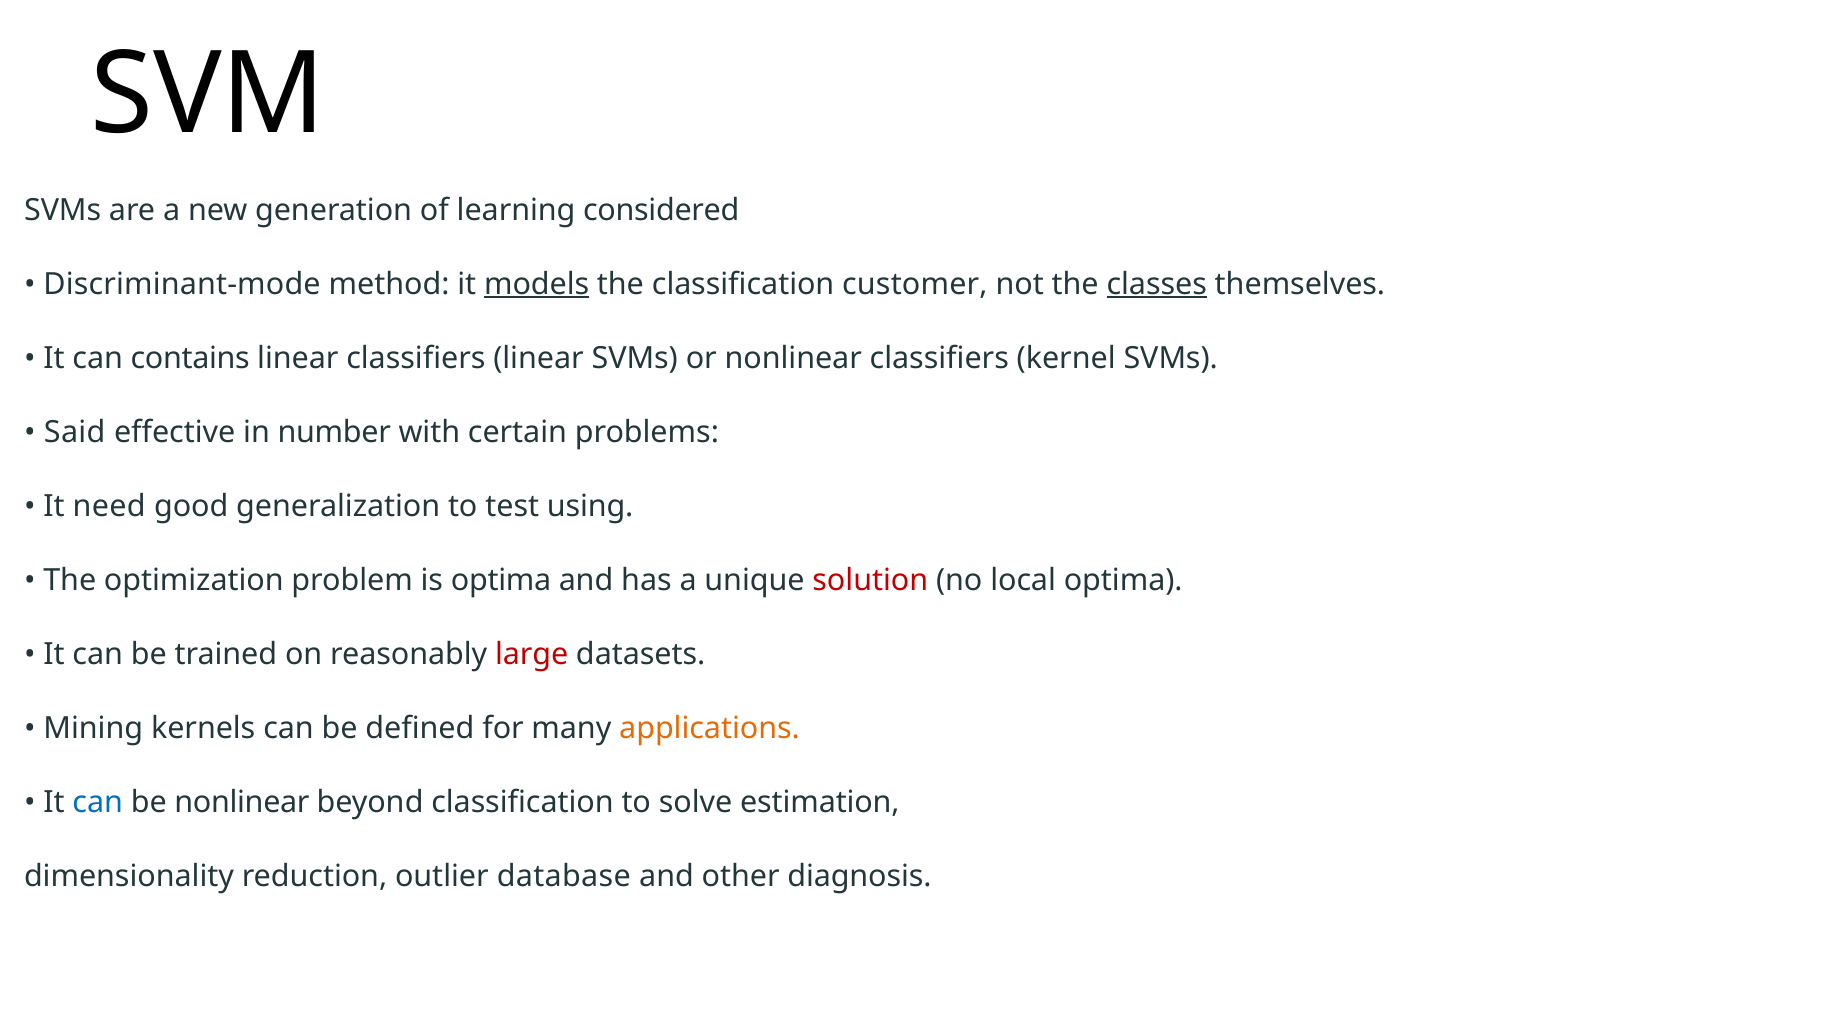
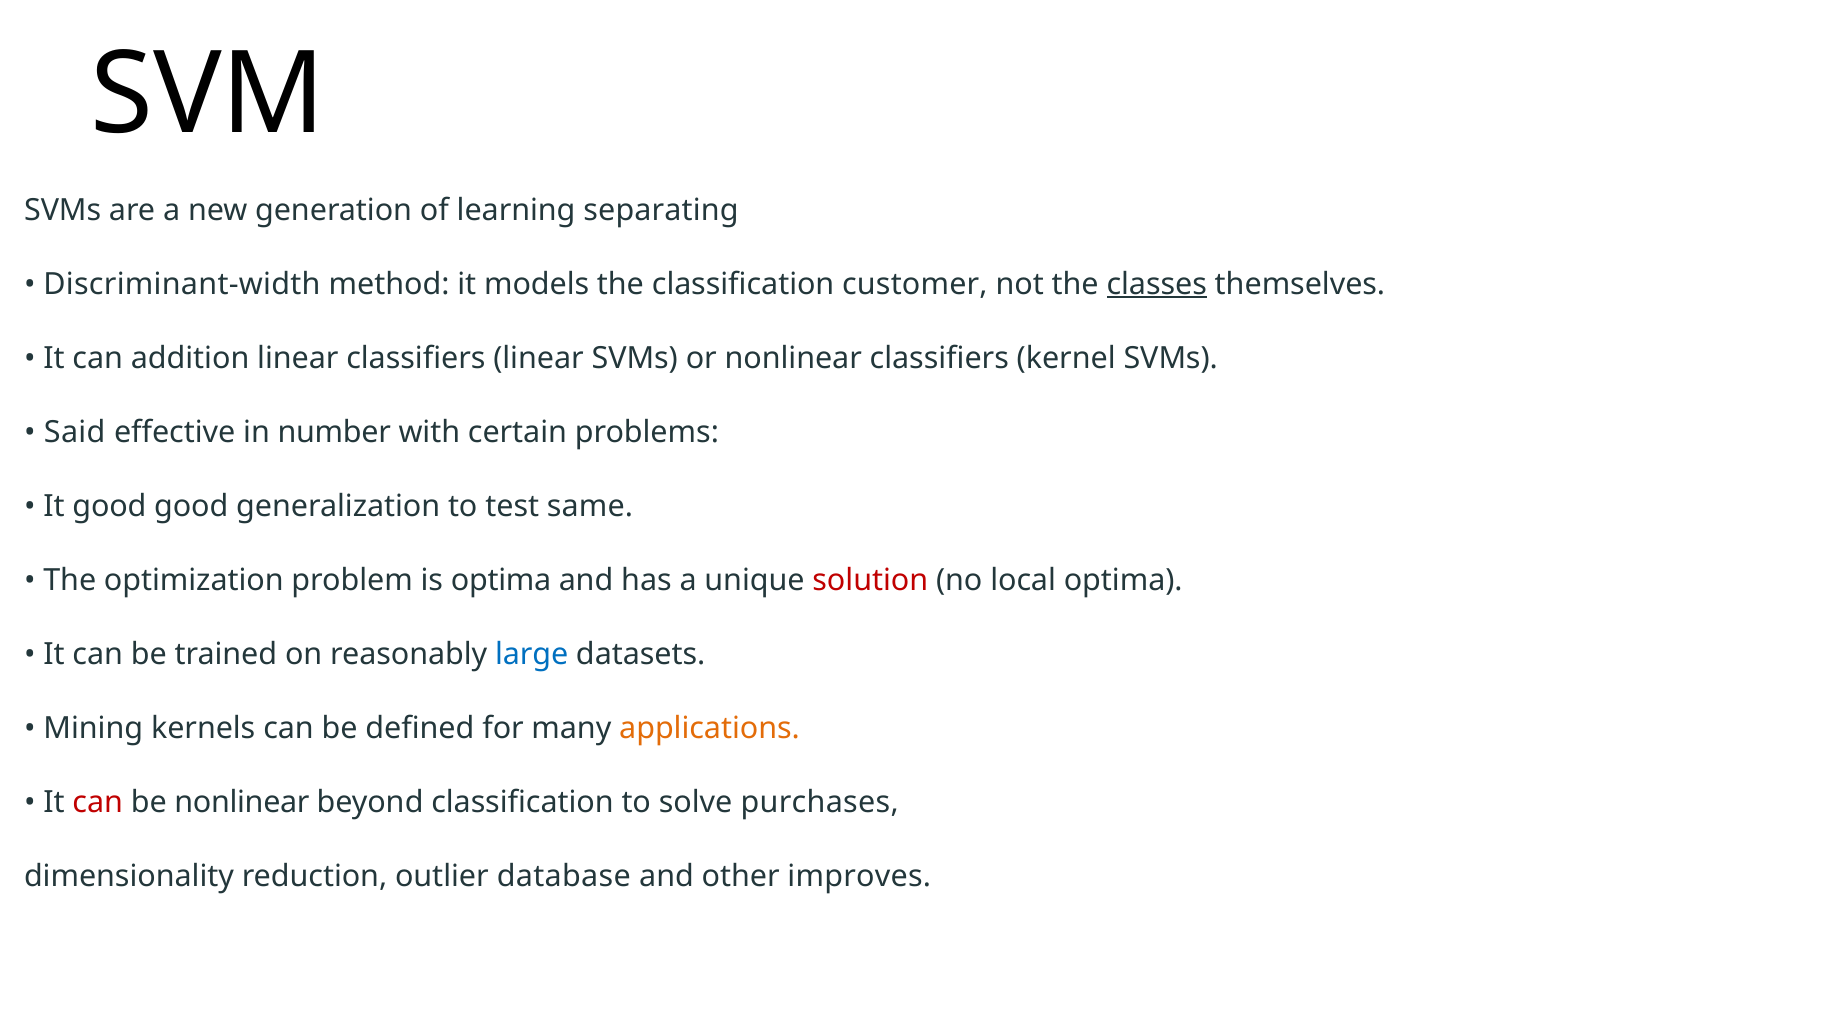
considered: considered -> separating (661, 210)
Discriminant-mode: Discriminant-mode -> Discriminant-width (182, 284)
models underline: present -> none (537, 284)
contains: contains -> addition (190, 358)
It need: need -> good (109, 506)
using: using -> same (590, 506)
large colour: red -> blue (532, 654)
can colour: blue -> red (98, 802)
estimation: estimation -> purchases (820, 802)
diagnosis: diagnosis -> improves (859, 876)
